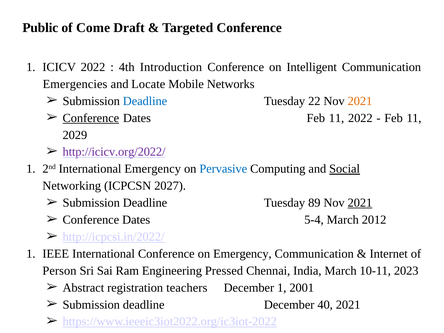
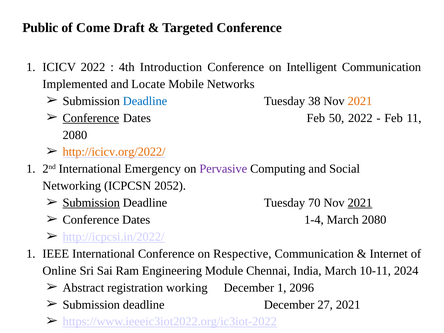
Emergencies: Emergencies -> Implemented (75, 84)
22: 22 -> 38 (314, 101)
Dates Feb 11: 11 -> 50 (337, 118)
2029: 2029 -> 2080 (75, 135)
http://icicv.org/2022/ colour: purple -> orange (114, 152)
Pervasive colour: blue -> purple (223, 169)
Social underline: present -> none (345, 169)
2027: 2027 -> 2052 (170, 186)
Submission underline: none -> present (91, 203)
89: 89 -> 70 (314, 203)
5-4: 5-4 -> 1-4 (314, 220)
March 2012: 2012 -> 2080 (374, 220)
on Emergency: Emergency -> Respective (242, 254)
Person: Person -> Online (59, 271)
Pressed: Pressed -> Module (224, 271)
2023: 2023 -> 2024 (406, 271)
teachers: teachers -> working (187, 288)
2001: 2001 -> 2096 (302, 288)
40: 40 -> 27 (325, 305)
